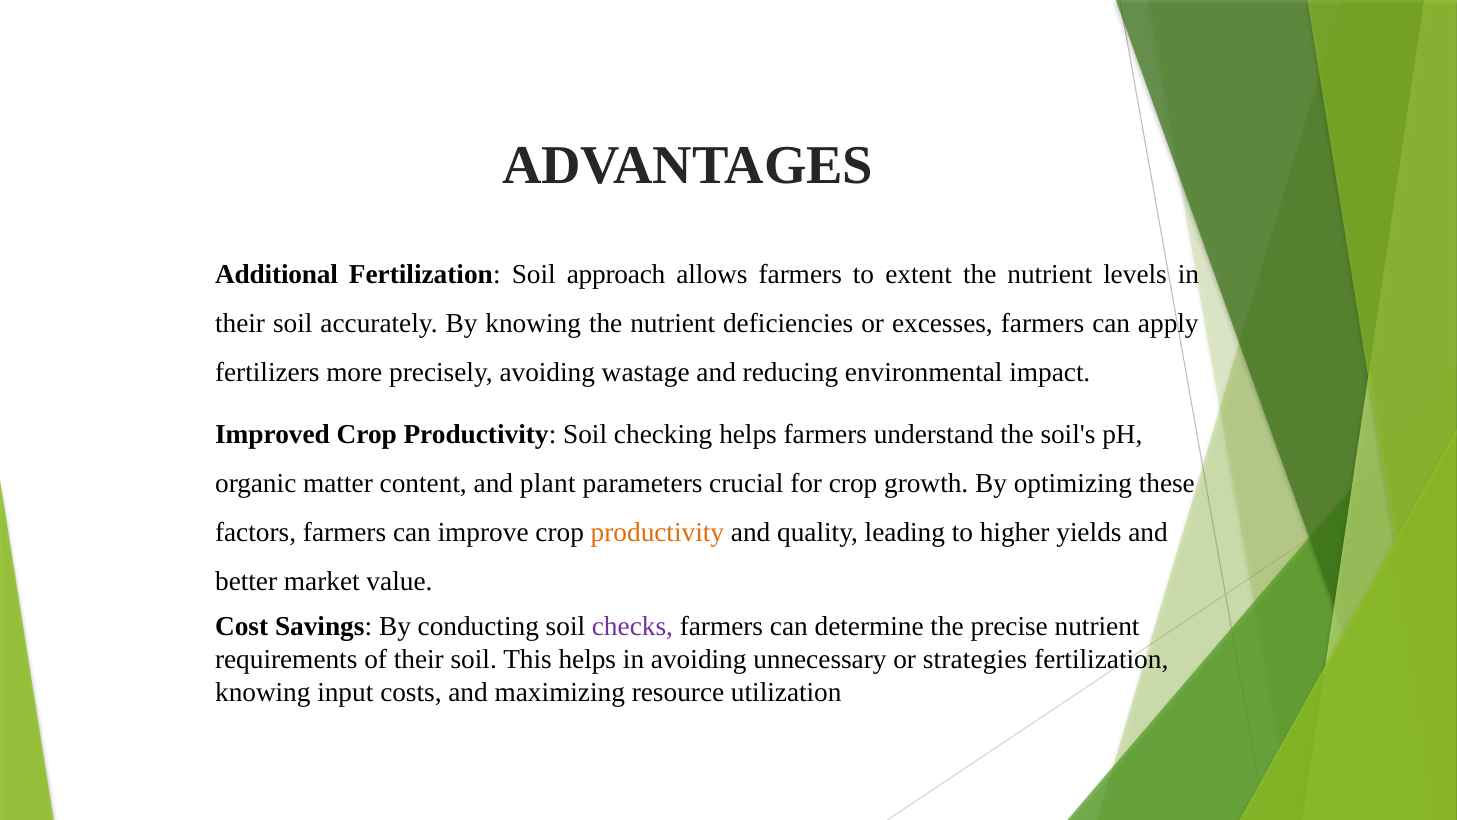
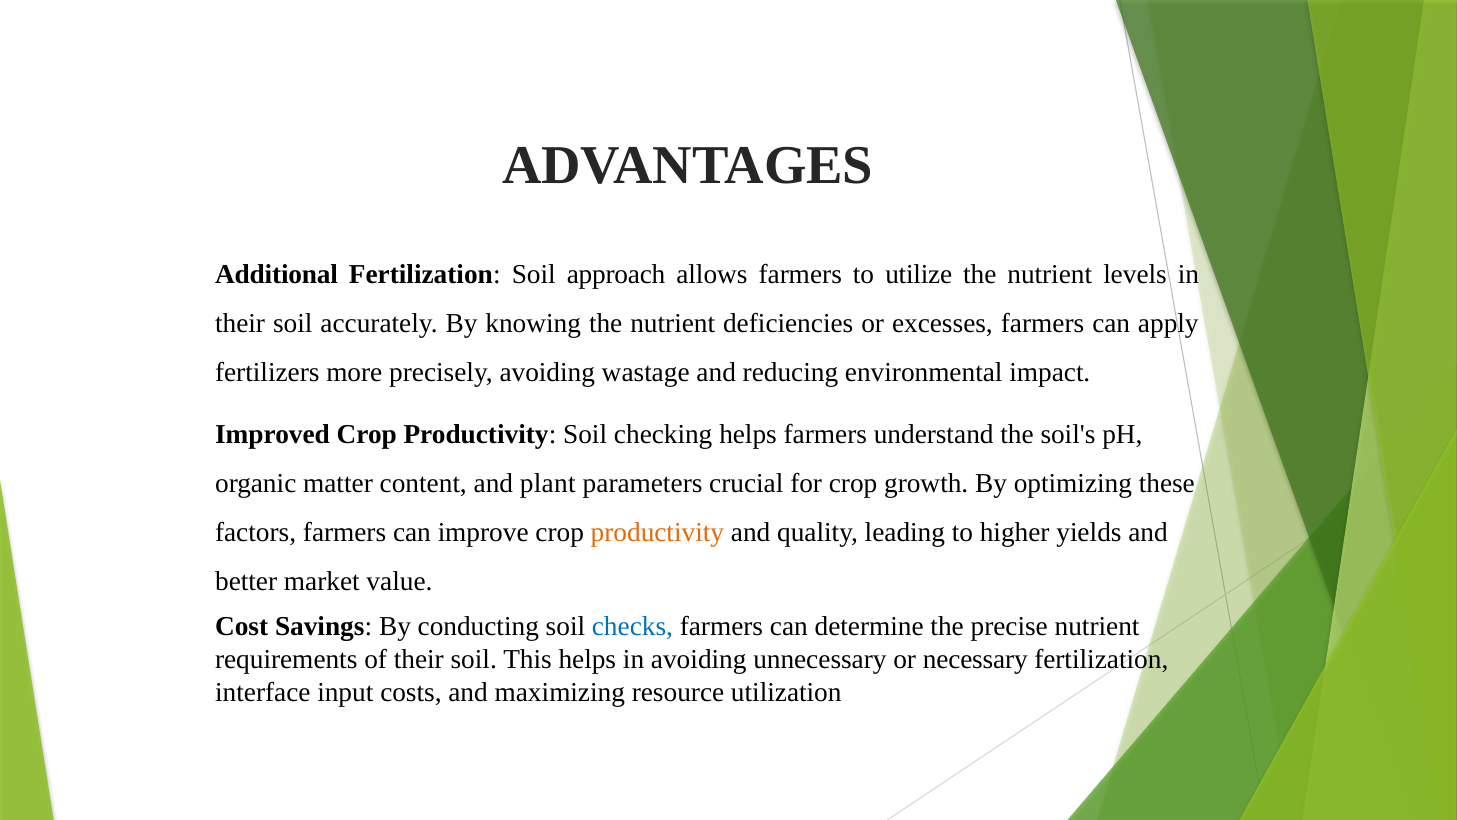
extent: extent -> utilize (919, 274)
checks colour: purple -> blue (632, 626)
strategies: strategies -> necessary (975, 659)
knowing: knowing -> interface (263, 692)
